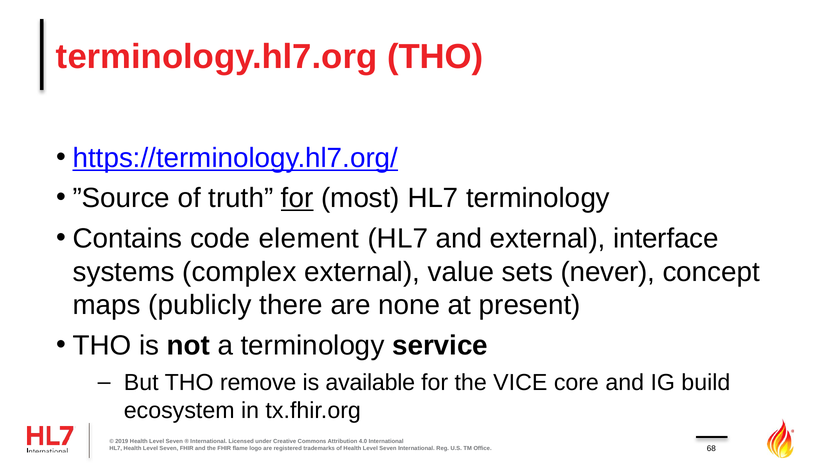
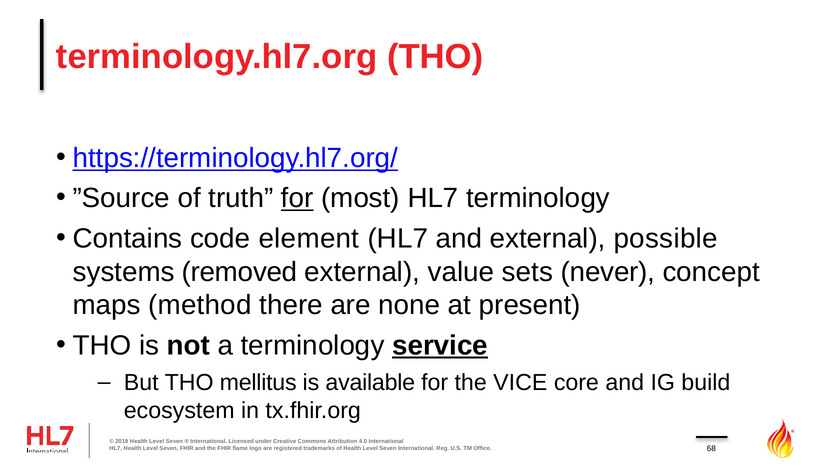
interface: interface -> possible (666, 239)
complex: complex -> removed (240, 272)
publicly: publicly -> method (200, 305)
service underline: none -> present (440, 346)
remove: remove -> mellitus (258, 383)
